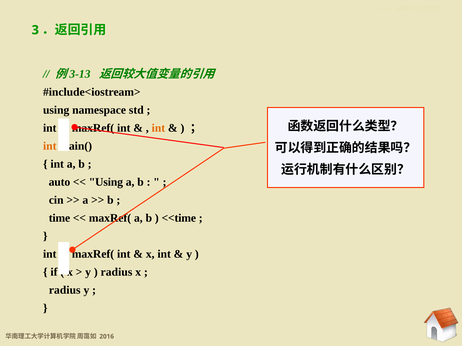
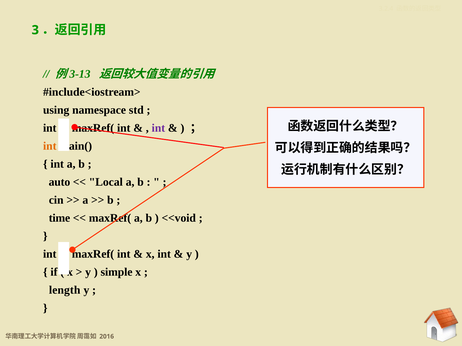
int colour: orange -> purple (158, 128)
Using: Using -> Local (106, 182)
<<time: <<time -> <<void (179, 218)
radius: radius -> simple (117, 272)
radius: radius -> length (65, 290)
